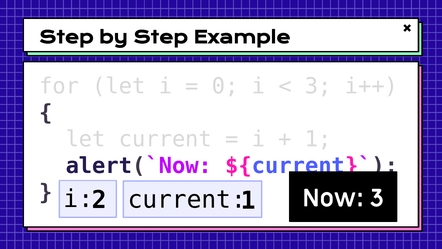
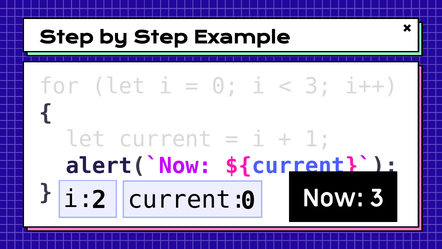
2 1: 1 -> 0 (248, 200)
